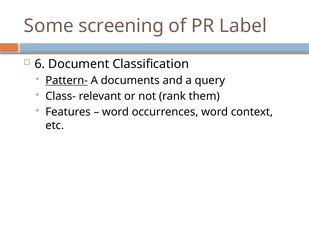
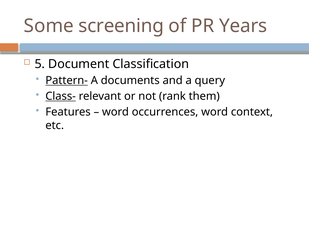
Label: Label -> Years (243, 26)
6: 6 -> 5 (40, 64)
Class- underline: none -> present (61, 96)
